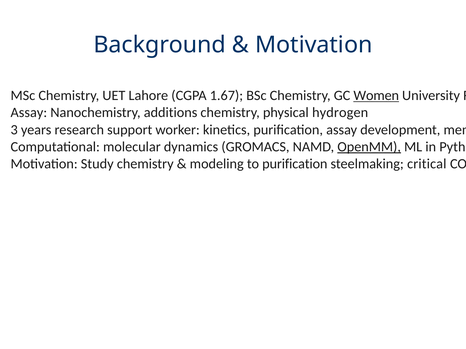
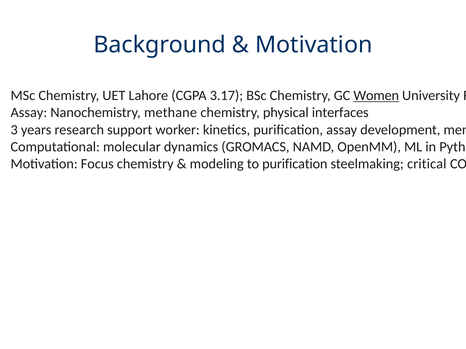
1.67: 1.67 -> 3.17 (226, 96)
additions: additions -> methane (170, 113)
hydrogen: hydrogen -> interfaces (340, 113)
OpenMM underline: present -> none (369, 147)
Study: Study -> Focus (97, 164)
